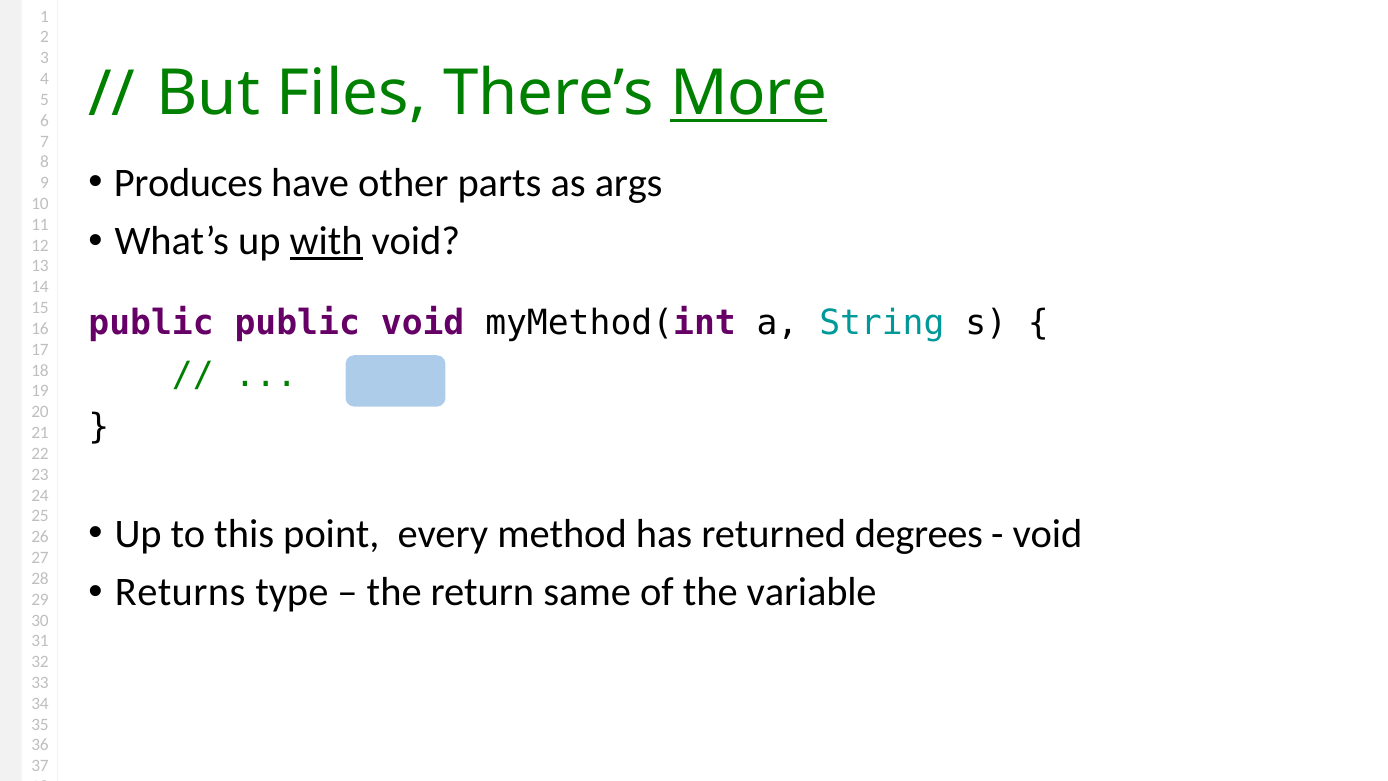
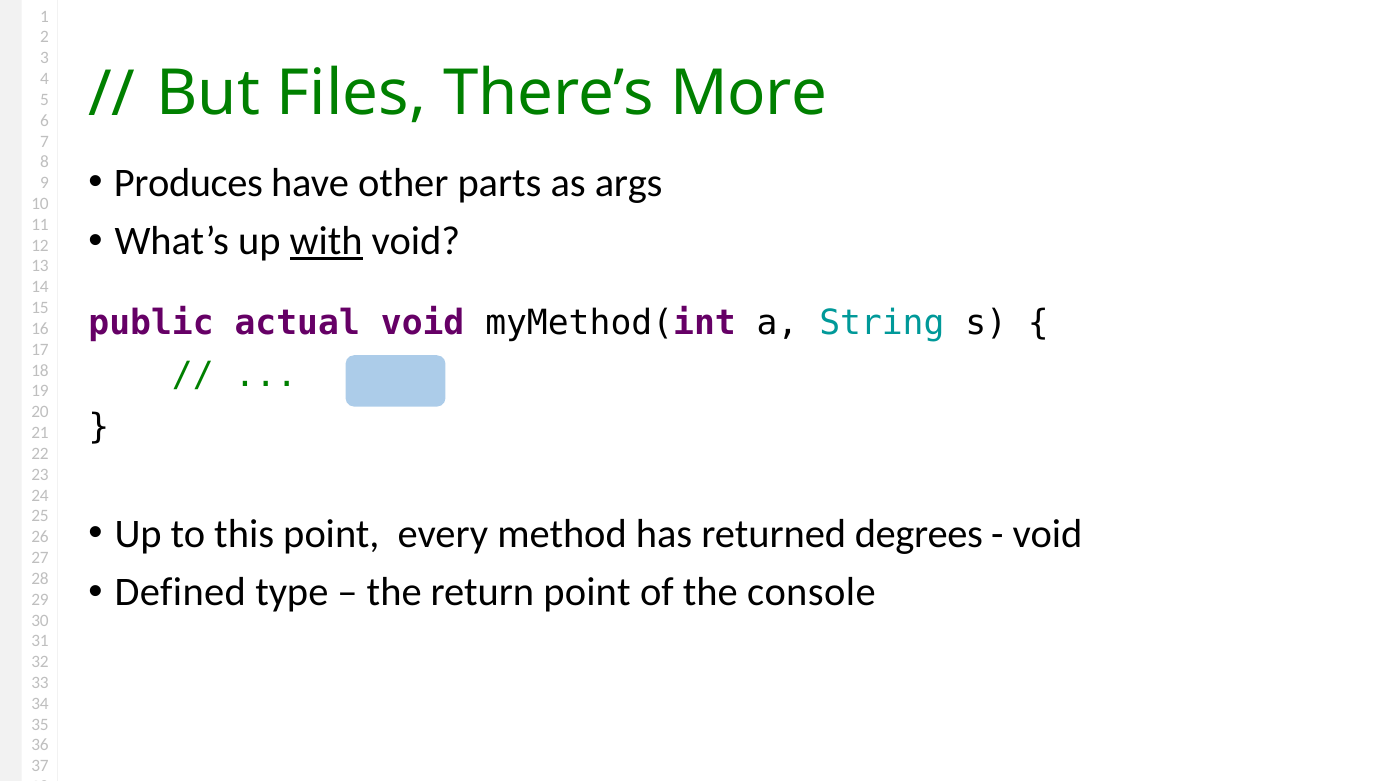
More underline: present -> none (749, 93)
public public: public -> actual (297, 323)
Returns: Returns -> Defined (180, 592)
return same: same -> point (587, 592)
variable: variable -> console (811, 592)
